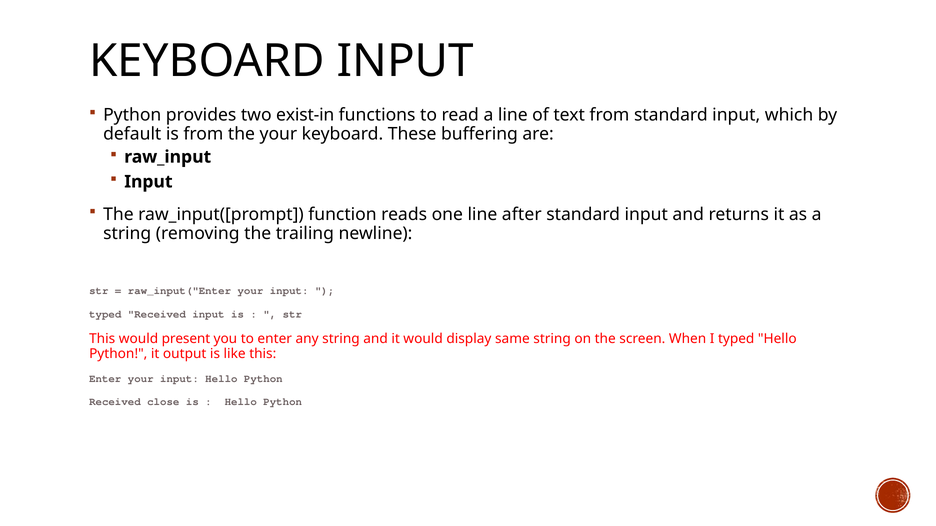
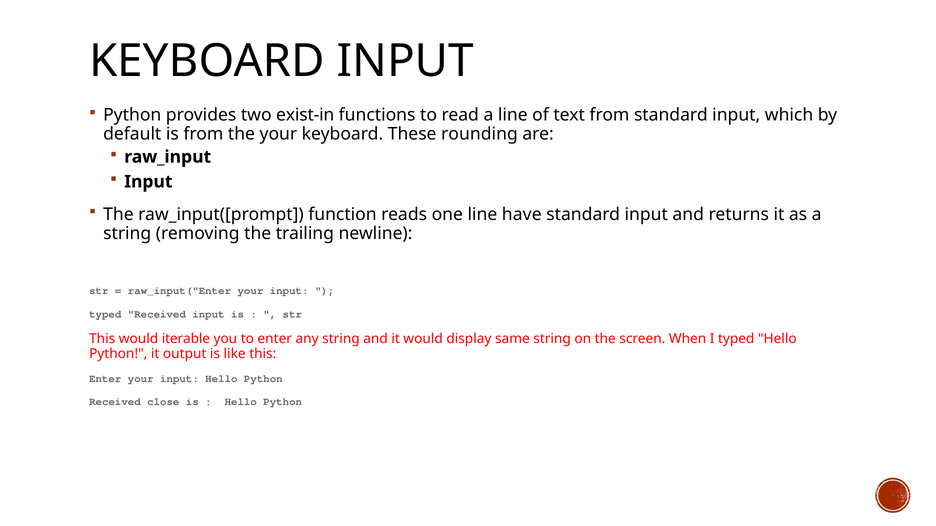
buffering: buffering -> rounding (479, 134)
after: after -> have (522, 214)
present: present -> iterable (186, 339)
